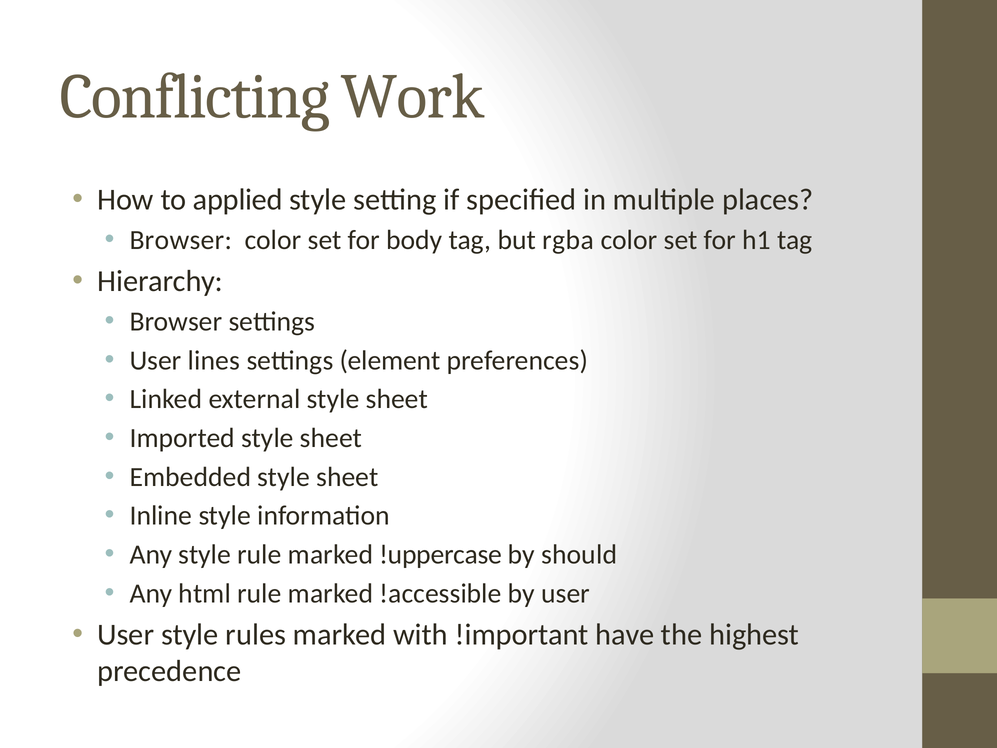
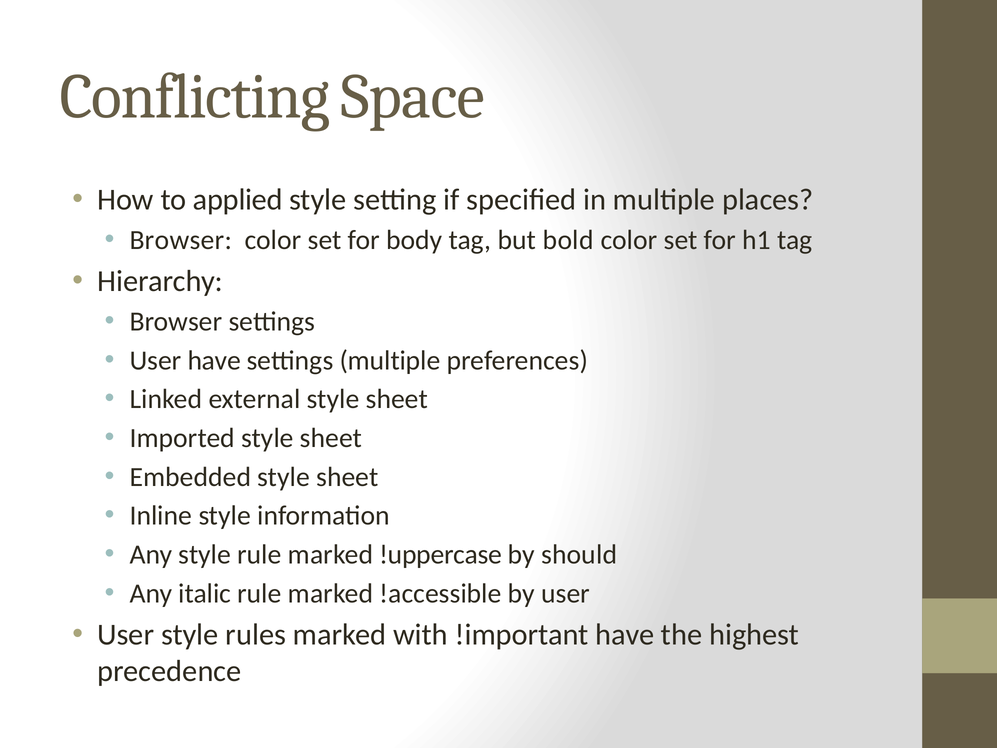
Work: Work -> Space (413, 97)
rgba: rgba -> bold (568, 240)
User lines: lines -> have (214, 360)
settings element: element -> multiple (390, 360)
html: html -> italic (205, 593)
